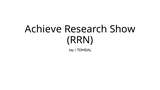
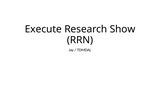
Achieve: Achieve -> Execute (43, 29)
